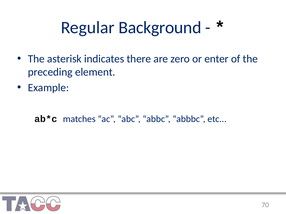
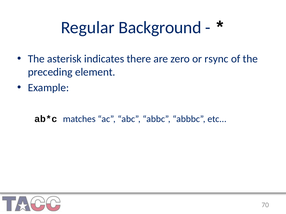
enter: enter -> rsync (216, 59)
